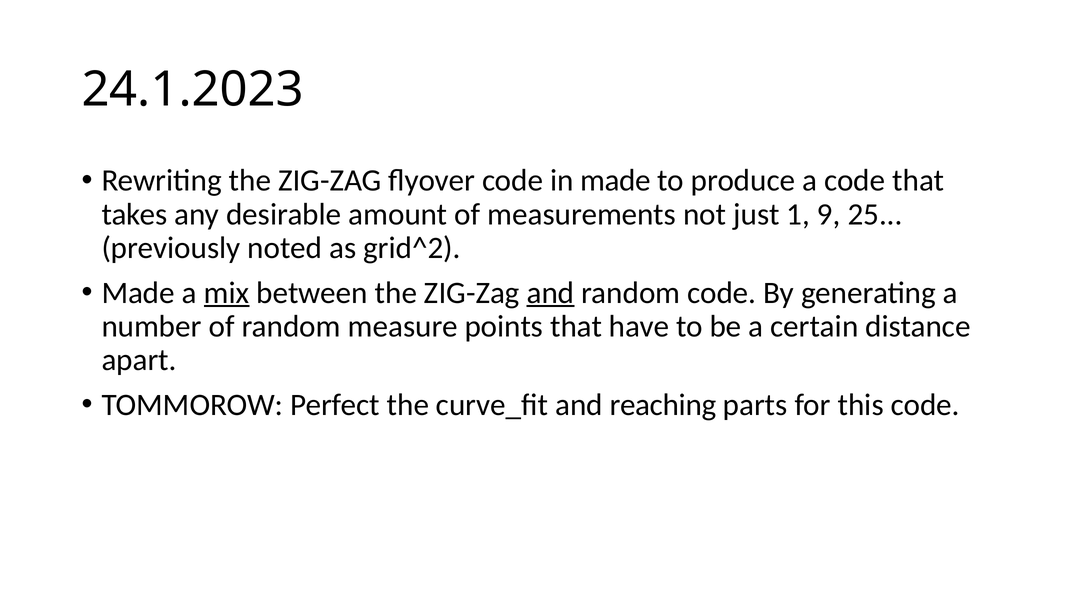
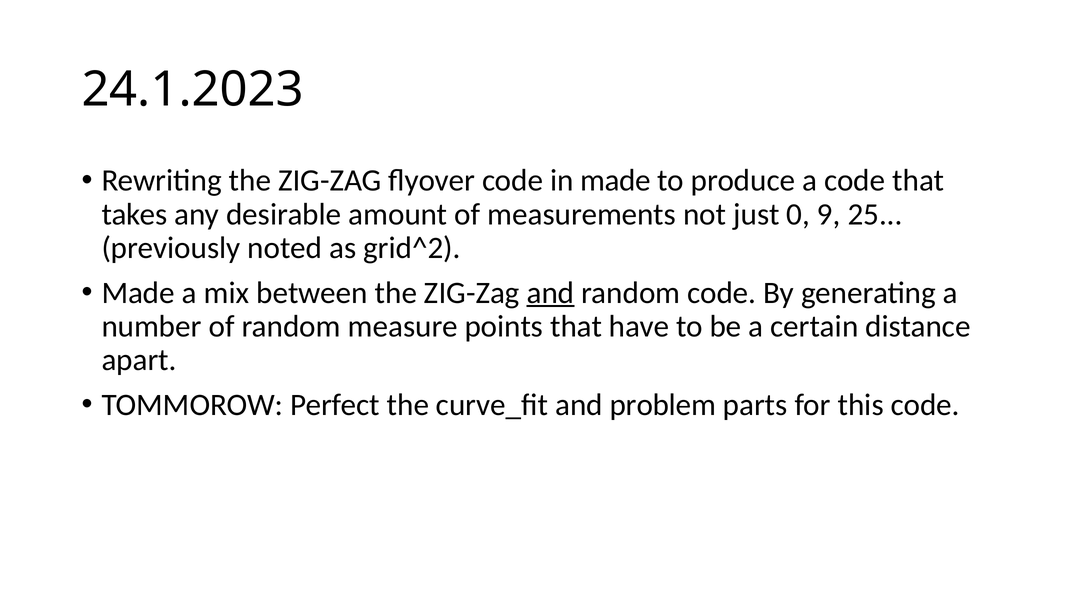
1: 1 -> 0 (798, 214)
mix underline: present -> none (227, 293)
reaching: reaching -> problem (663, 405)
